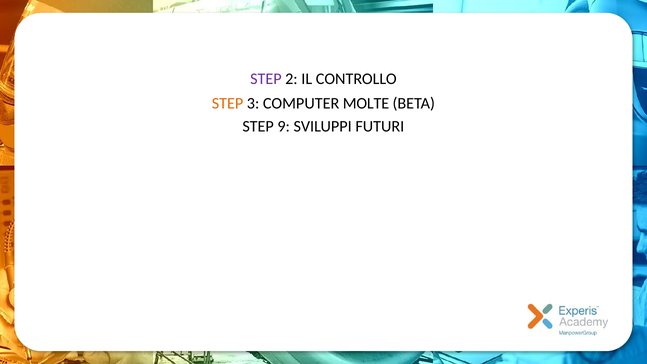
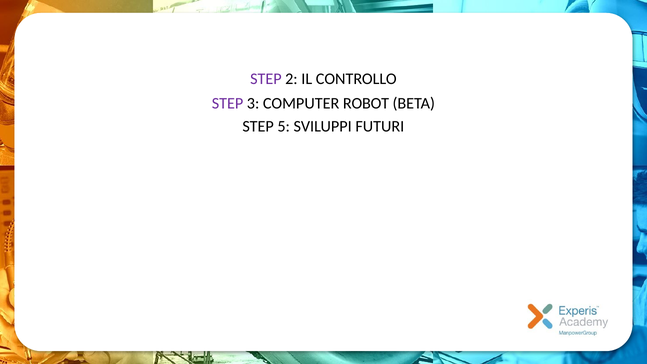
STEP colour: orange -> purple (228, 104)
MOLTE: MOLTE -> ROBOT (366, 104)
9: 9 -> 5 (284, 127)
